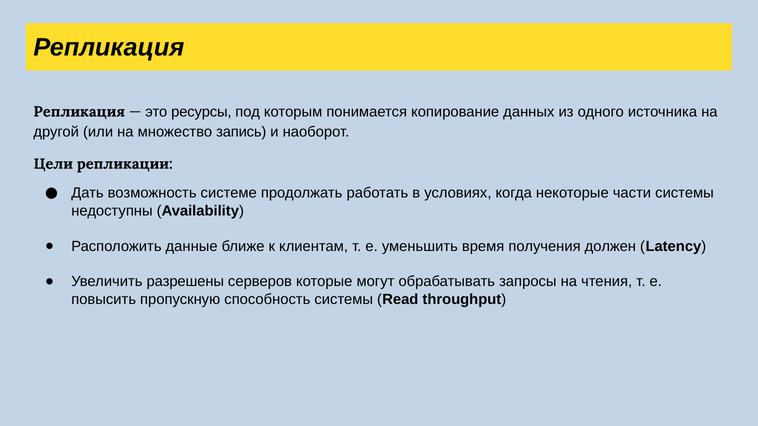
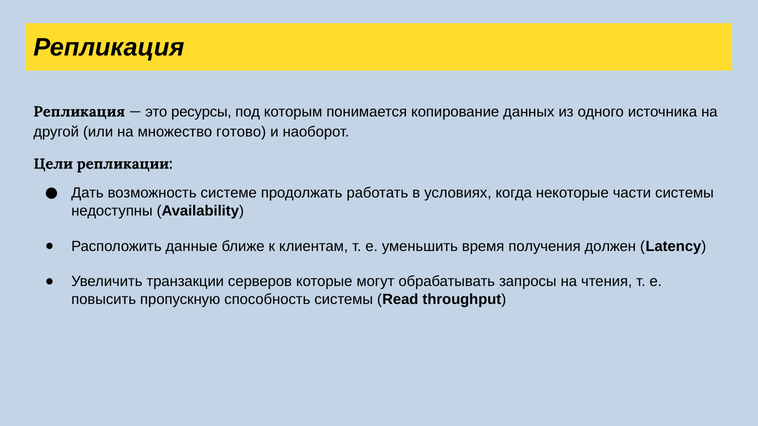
запись: запись -> готово (241, 132)
разрешены: разрешены -> транзакции (185, 282)
